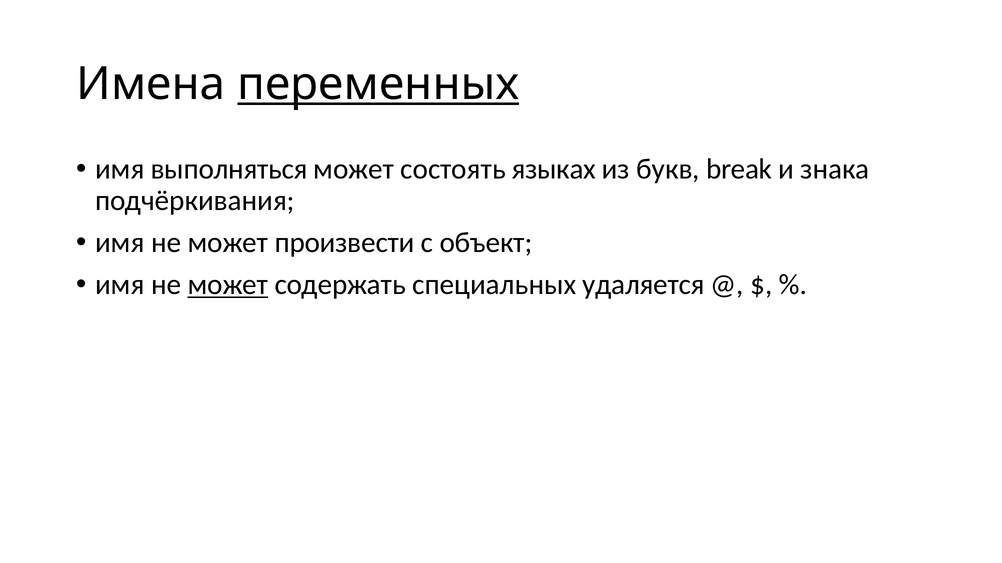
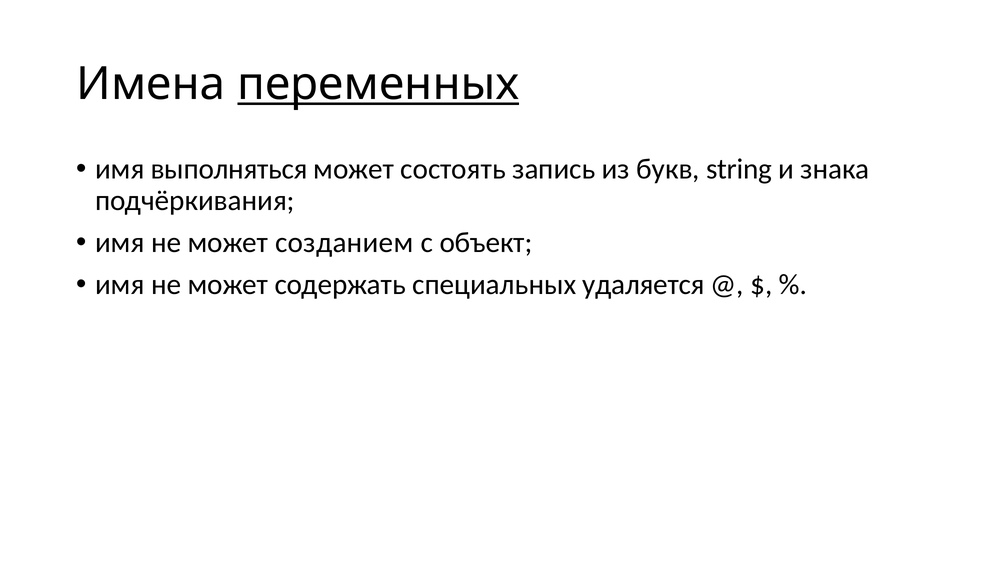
языках: языках -> запись (554, 169)
break: break -> string (739, 169)
произвести: произвести -> созданием (344, 243)
может underline: present -> none (228, 285)
